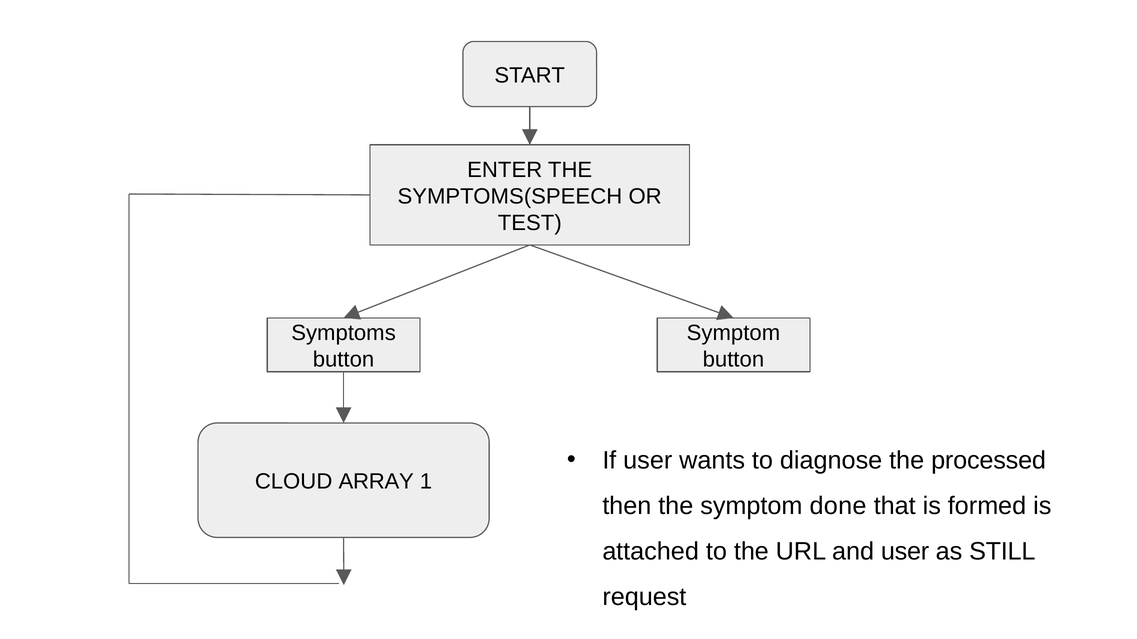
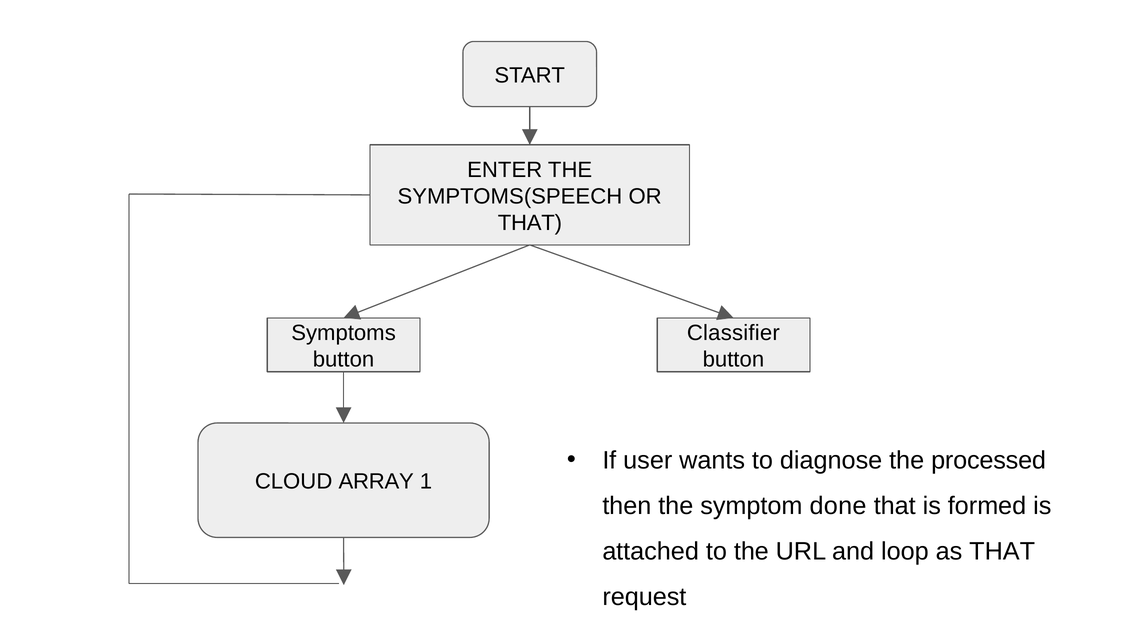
TEST: TEST -> THAT (530, 223)
Symptom: Symptom -> Classifier (733, 333)
and user: user -> loop (905, 552)
as STILL: STILL -> THAT (1002, 552)
